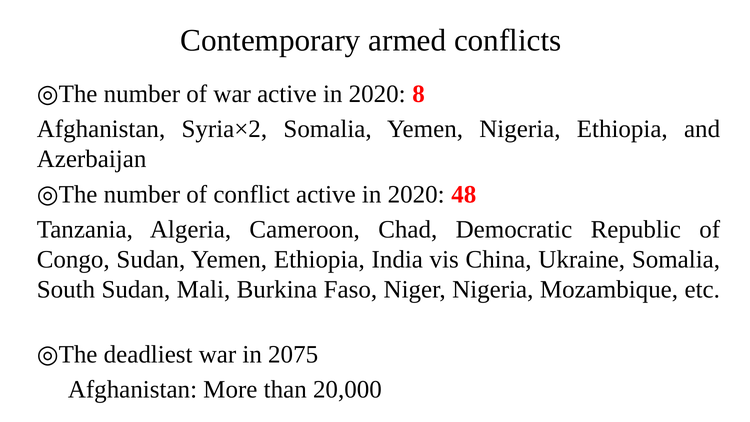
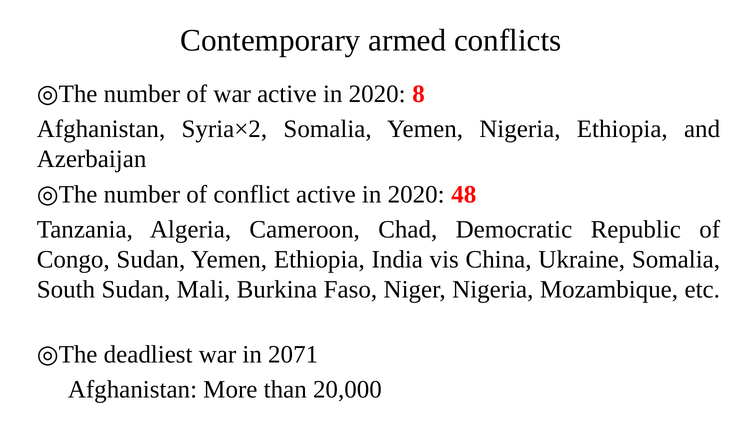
2075: 2075 -> 2071 (293, 354)
